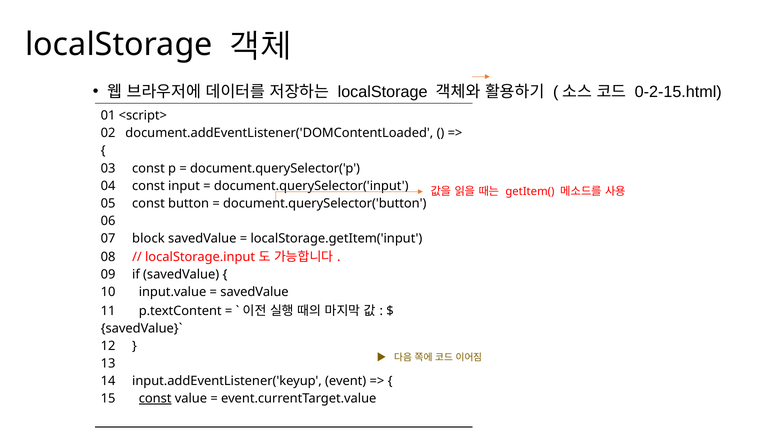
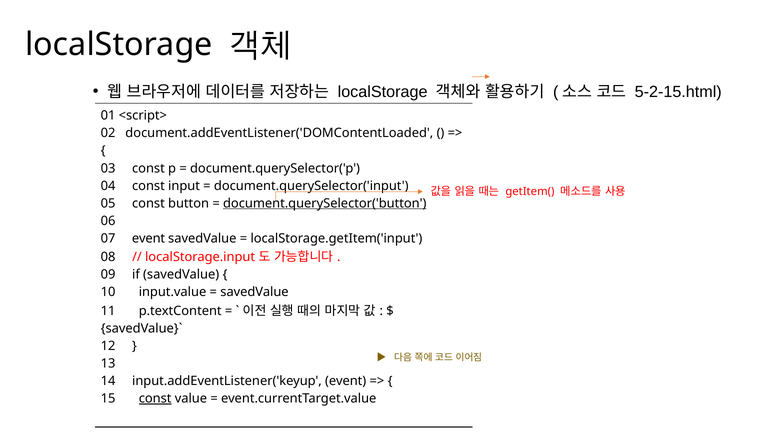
0-2-15.html: 0-2-15.html -> 5-2-15.html (678, 92)
document.querySelector('button underline: none -> present (325, 203)
07 block: block -> event (149, 238)
